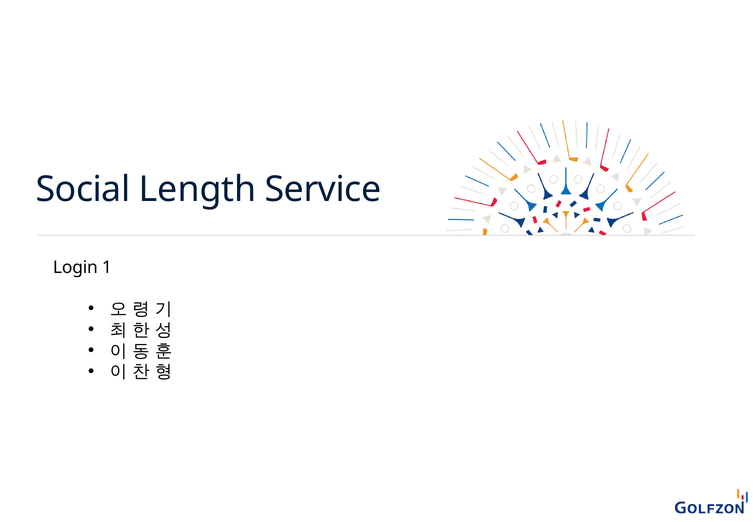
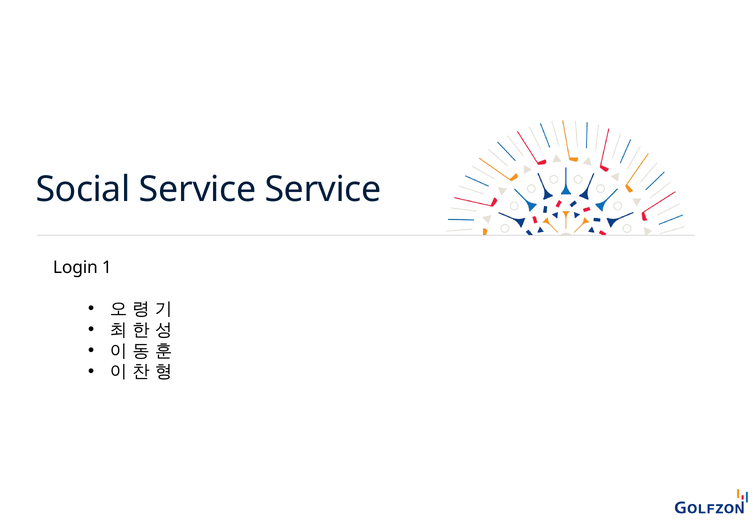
Social Length: Length -> Service (198, 189)
